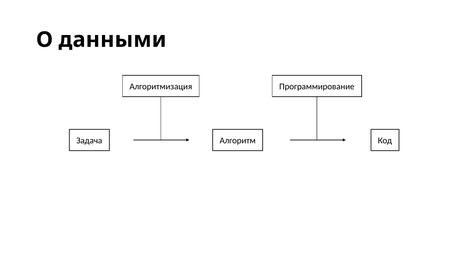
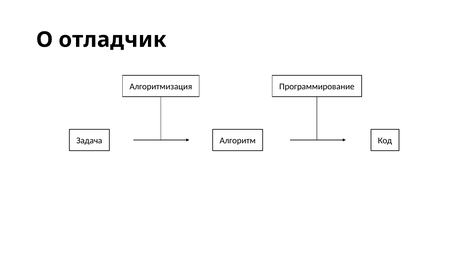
данными: данными -> отладчик (112, 40)
